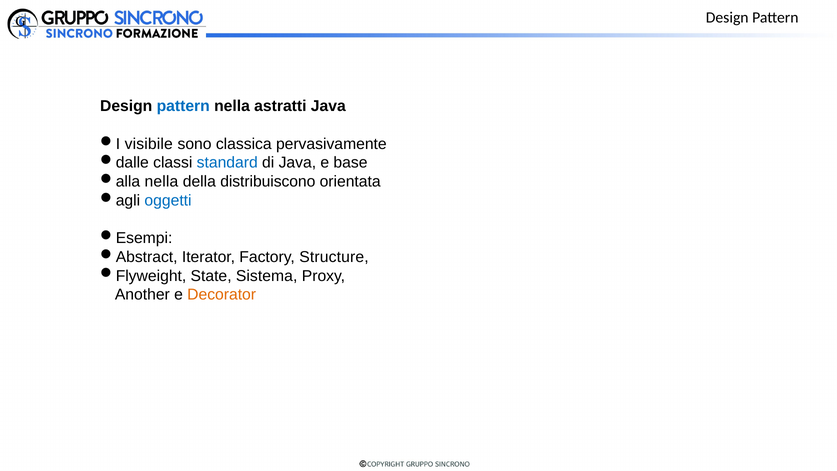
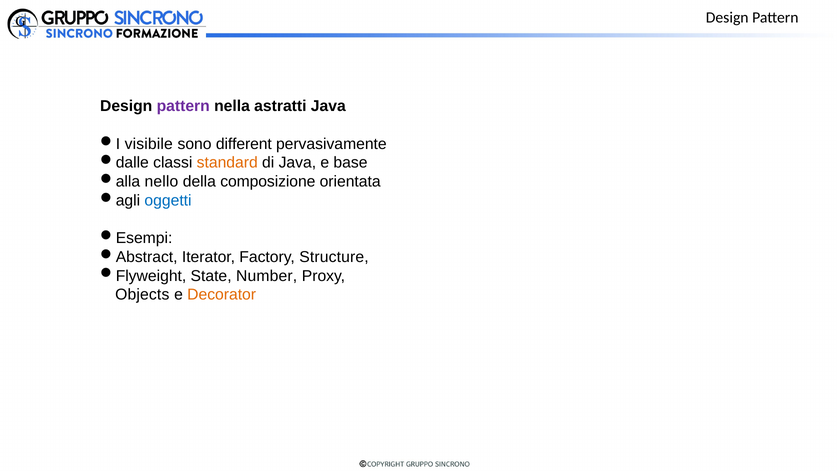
pattern colour: blue -> purple (183, 106)
classica: classica -> different (244, 144)
standard colour: blue -> orange (227, 163)
nella: nella -> nello (161, 182)
distribuiscono: distribuiscono -> composizione (268, 182)
Sistema: Sistema -> Number (267, 276)
Another: Another -> Objects (142, 295)
